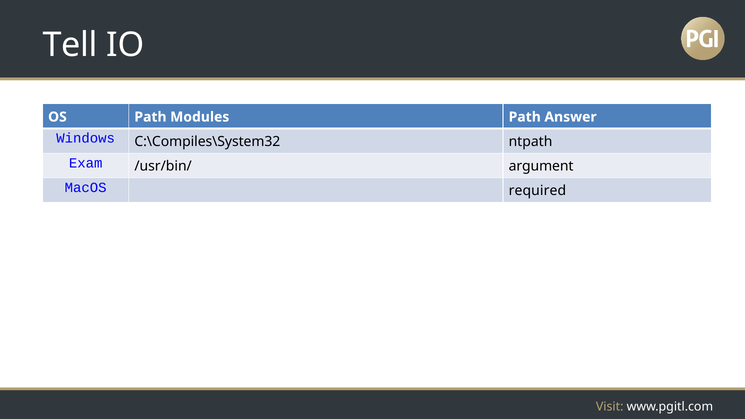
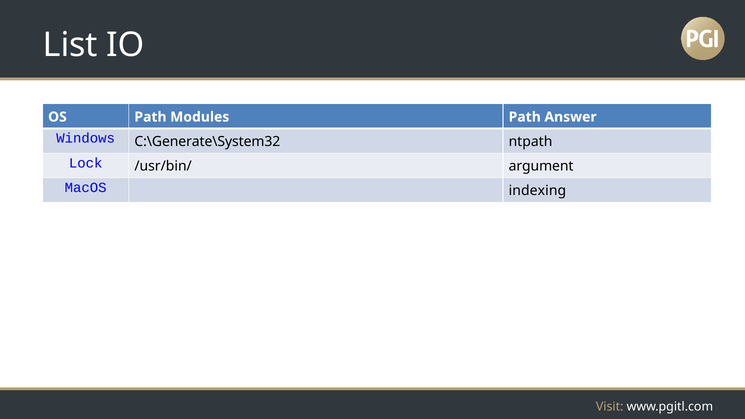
Tell: Tell -> List (70, 45)
C:\Compiles\System32: C:\Compiles\System32 -> C:\Generate\System32 (207, 142)
Exam: Exam -> Lock (86, 163)
required: required -> indexing (537, 191)
